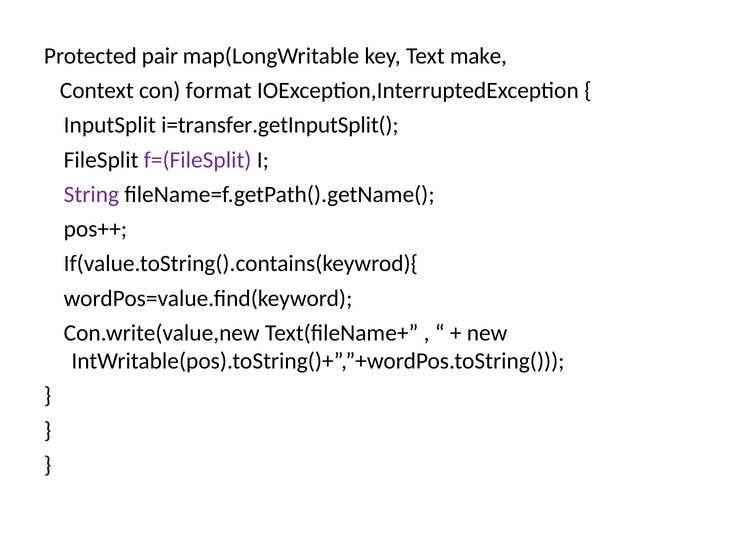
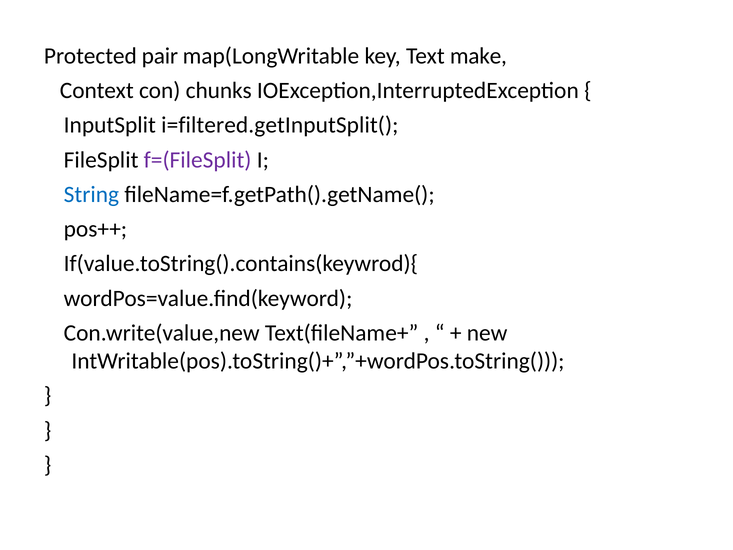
format: format -> chunks (219, 91)
i=transfer.getInputSplit(: i=transfer.getInputSplit( -> i=filtered.getInputSplit( (280, 125)
String colour: purple -> blue (91, 194)
